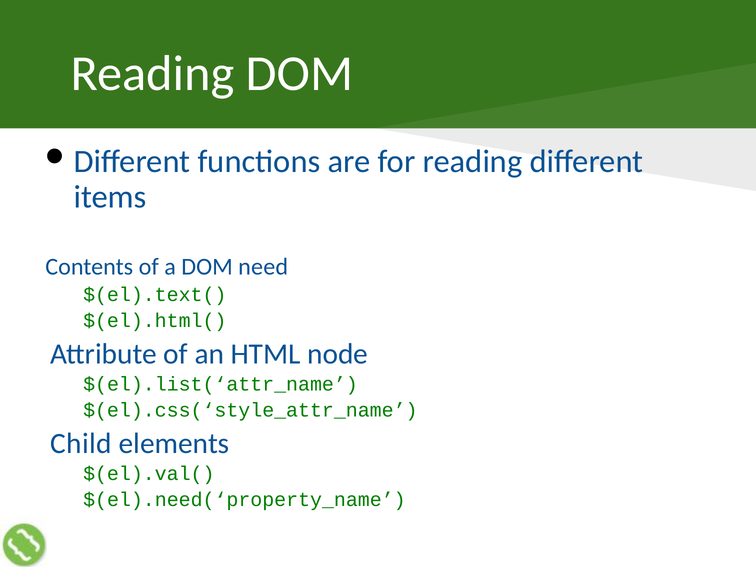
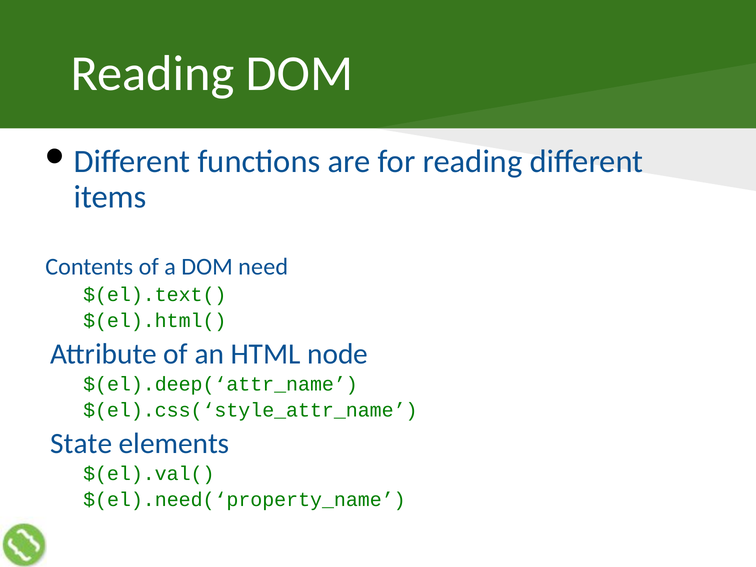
$(el).list(‘attr_name: $(el).list(‘attr_name -> $(el).deep(‘attr_name (220, 384)
Child: Child -> State (81, 444)
